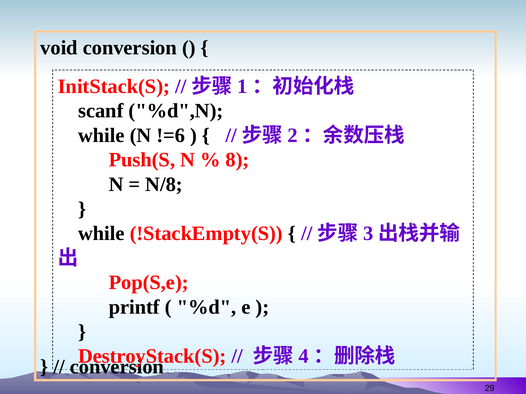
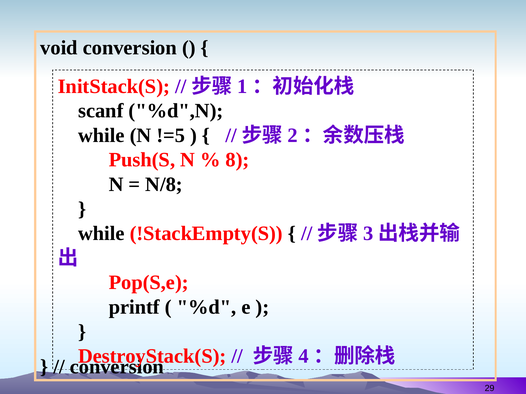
!=6: !=6 -> !=5 (171, 136)
